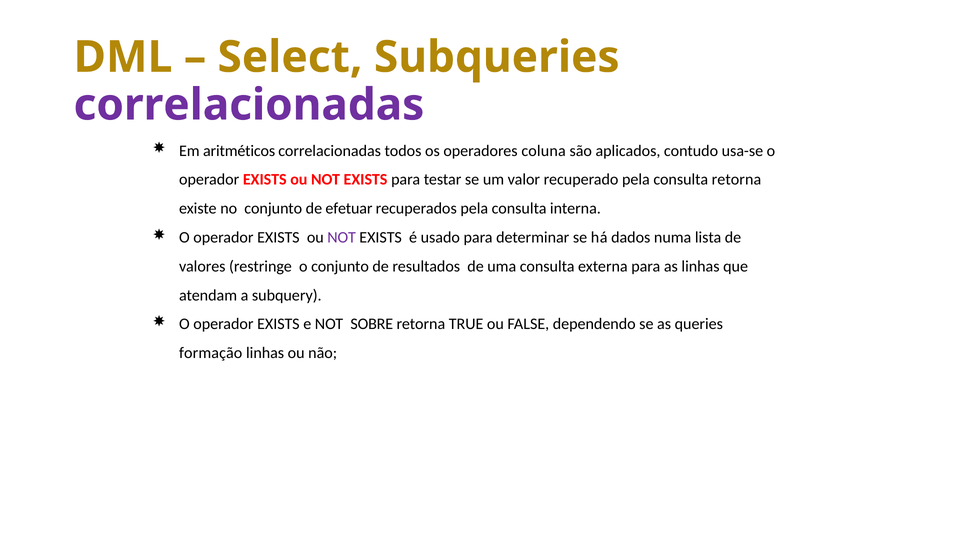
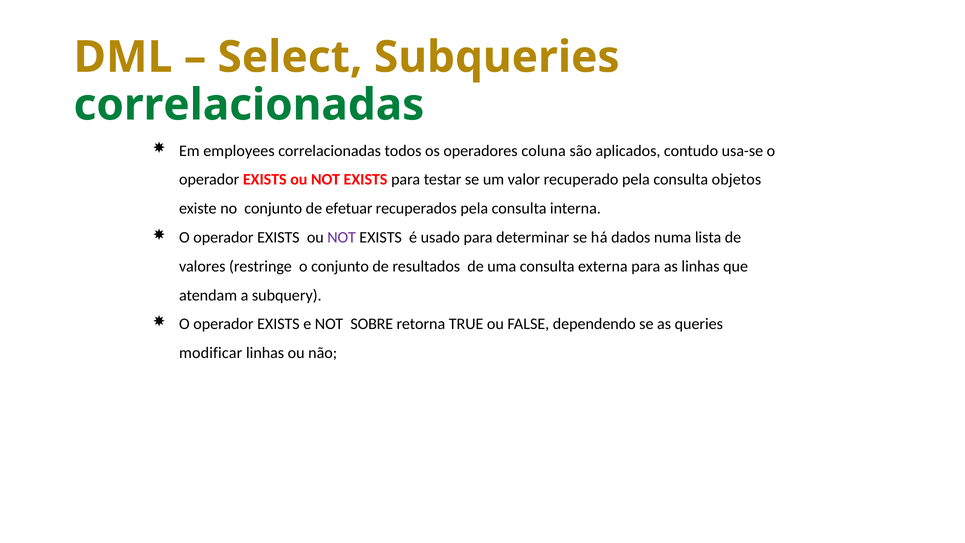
correlacionadas colour: purple -> green (249, 105)
aritméticos: aritméticos -> employees (239, 151)
consulta retorna: retorna -> objetos (736, 180)
formação: formação -> modificar (211, 353)
